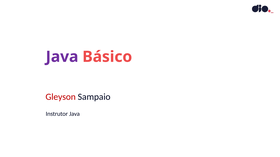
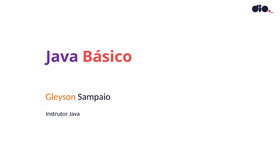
Gleyson colour: red -> orange (61, 97)
